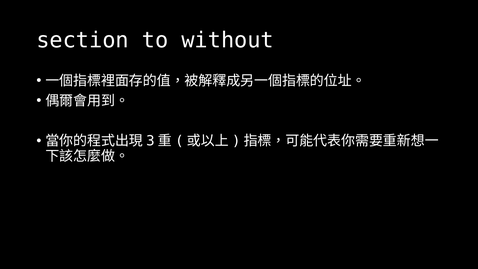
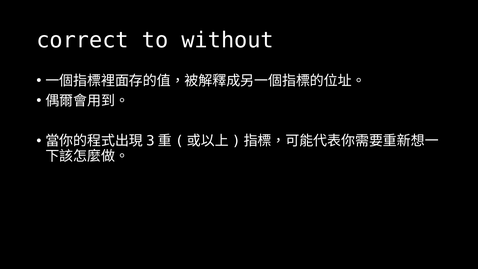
section: section -> correct (83, 40)
